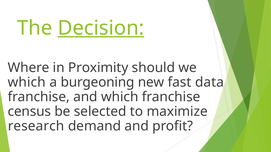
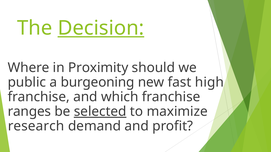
which: which -> public (27, 83)
data: data -> high (209, 83)
census: census -> ranges (29, 112)
selected underline: none -> present (100, 112)
